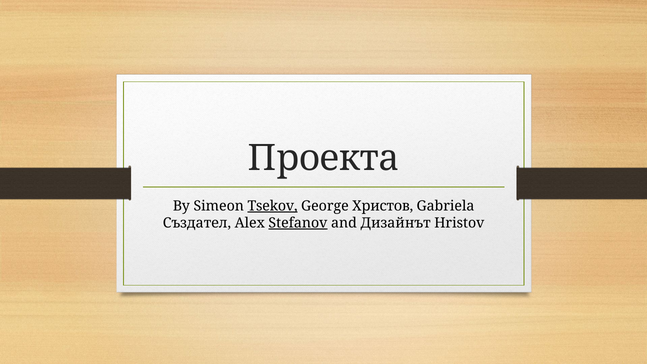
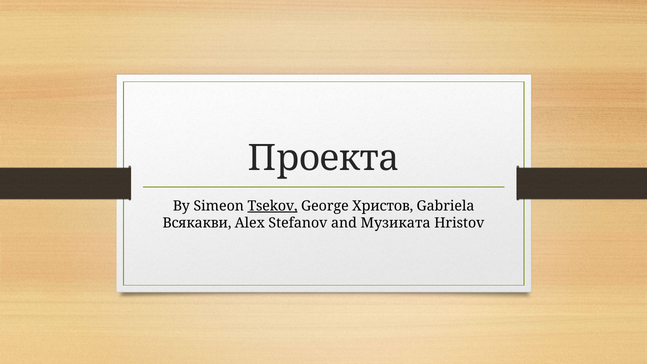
Създател: Създател -> Всякакви (197, 223)
Stefanov underline: present -> none (298, 223)
Дизайнът: Дизайнът -> Музиката (396, 223)
